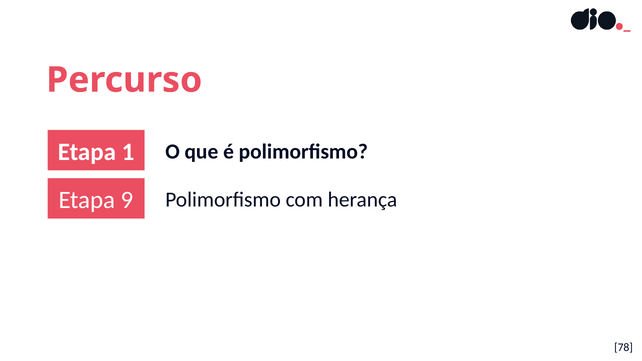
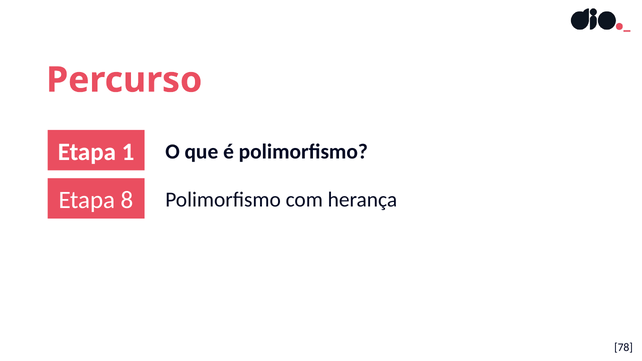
9: 9 -> 8 (127, 200)
